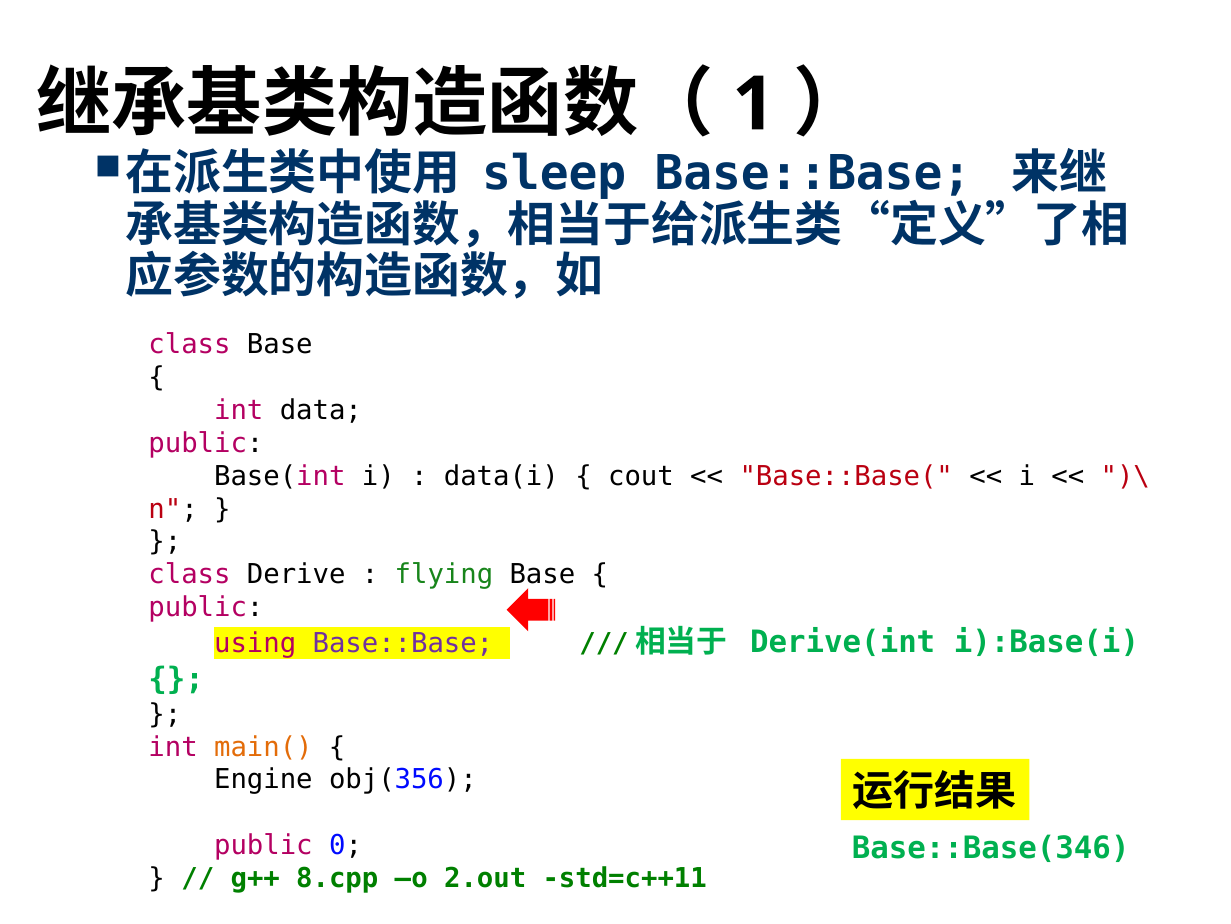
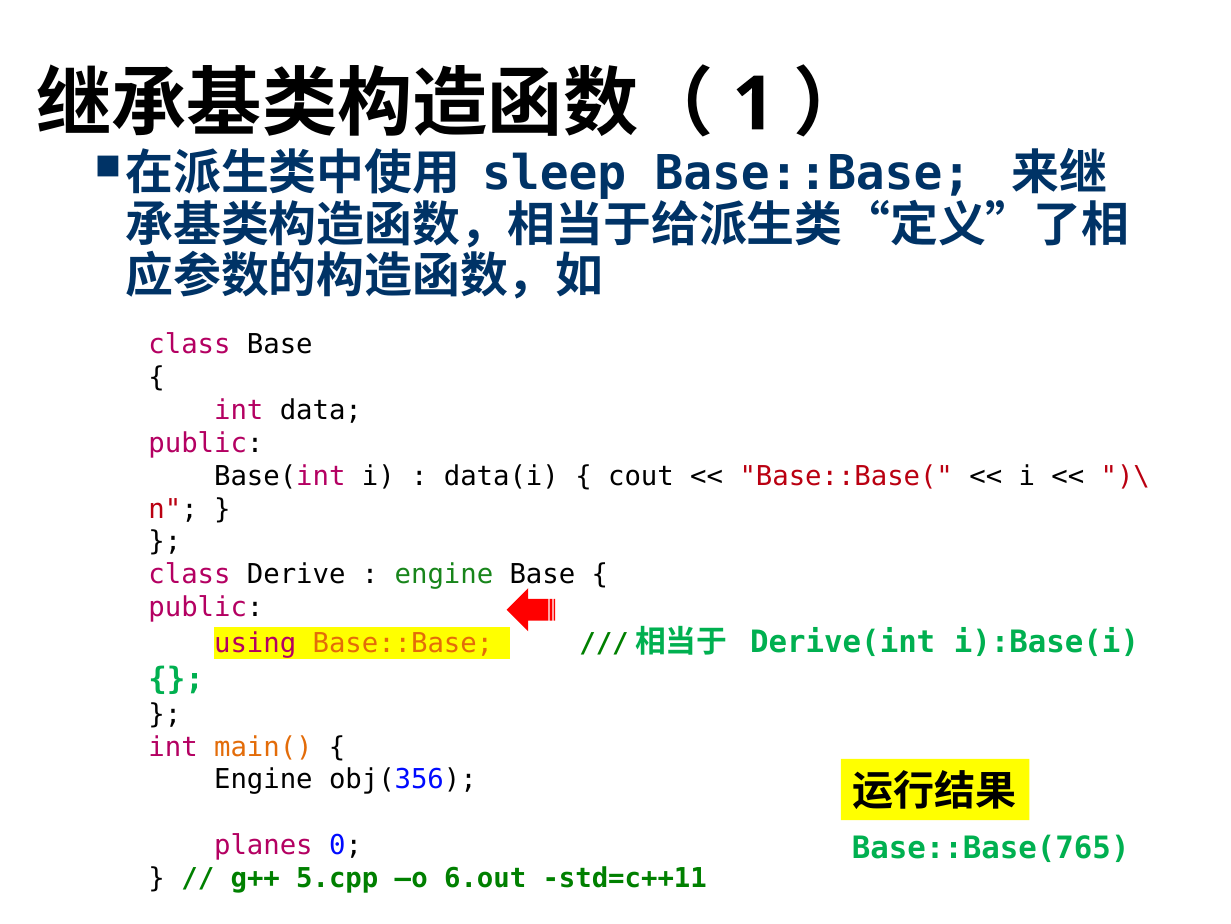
flying: flying -> engine (444, 574)
Base::Base colour: purple -> orange (403, 643)
public: public -> planes (263, 845)
Base::Base(346: Base::Base(346 -> Base::Base(765 (991, 847)
8.cpp: 8.cpp -> 5.cpp (337, 878)
2.out: 2.out -> 6.out (485, 878)
